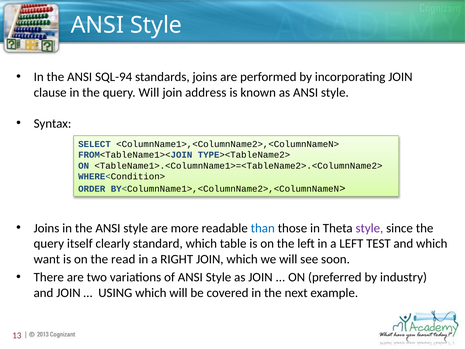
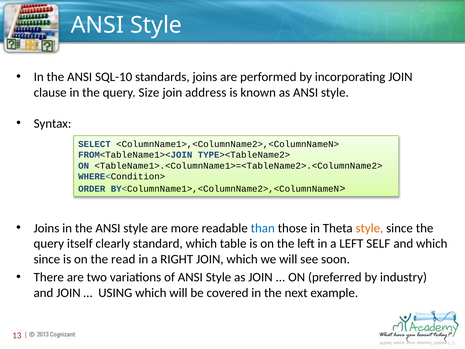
SQL-94: SQL-94 -> SQL-10 (114, 77)
query Will: Will -> Size (149, 92)
style colour: purple -> orange (369, 228)
TEST: TEST -> SELF (378, 243)
want: want -> since (47, 259)
